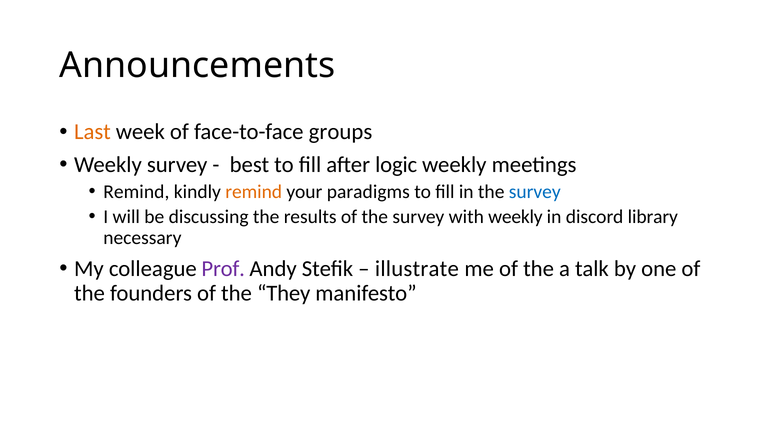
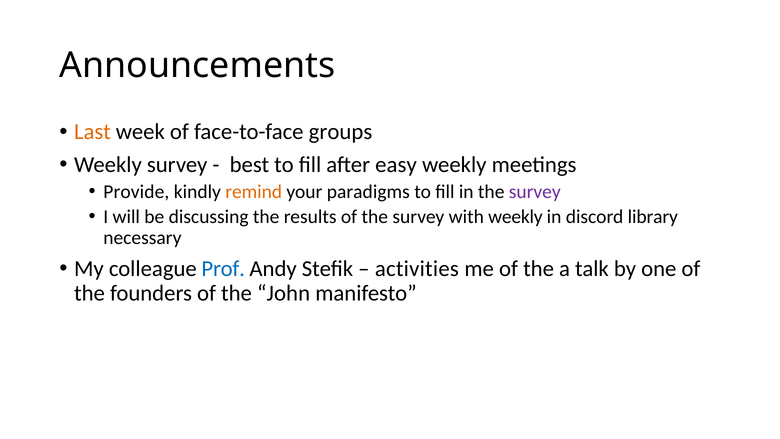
logic: logic -> easy (396, 165)
Remind: Remind -> Provide (136, 191)
survey colour: blue -> purple (535, 191)
Prof colour: purple -> blue (223, 269)
illustrate: illustrate -> activities (417, 269)
They: They -> John (284, 293)
